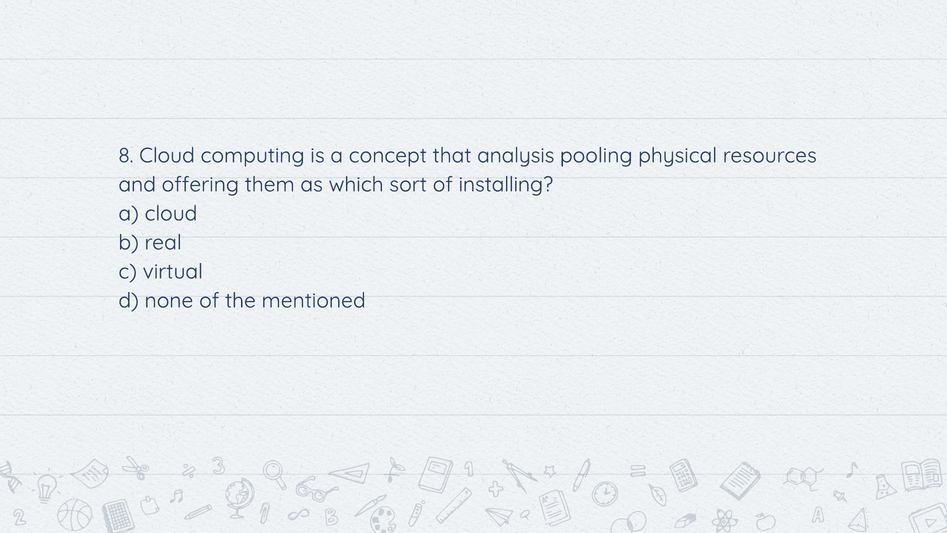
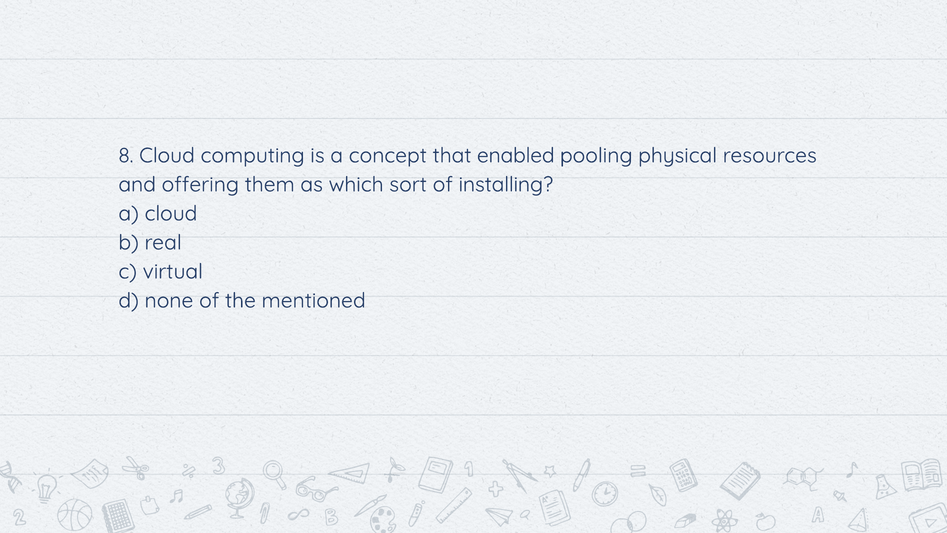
analysis: analysis -> enabled (516, 155)
